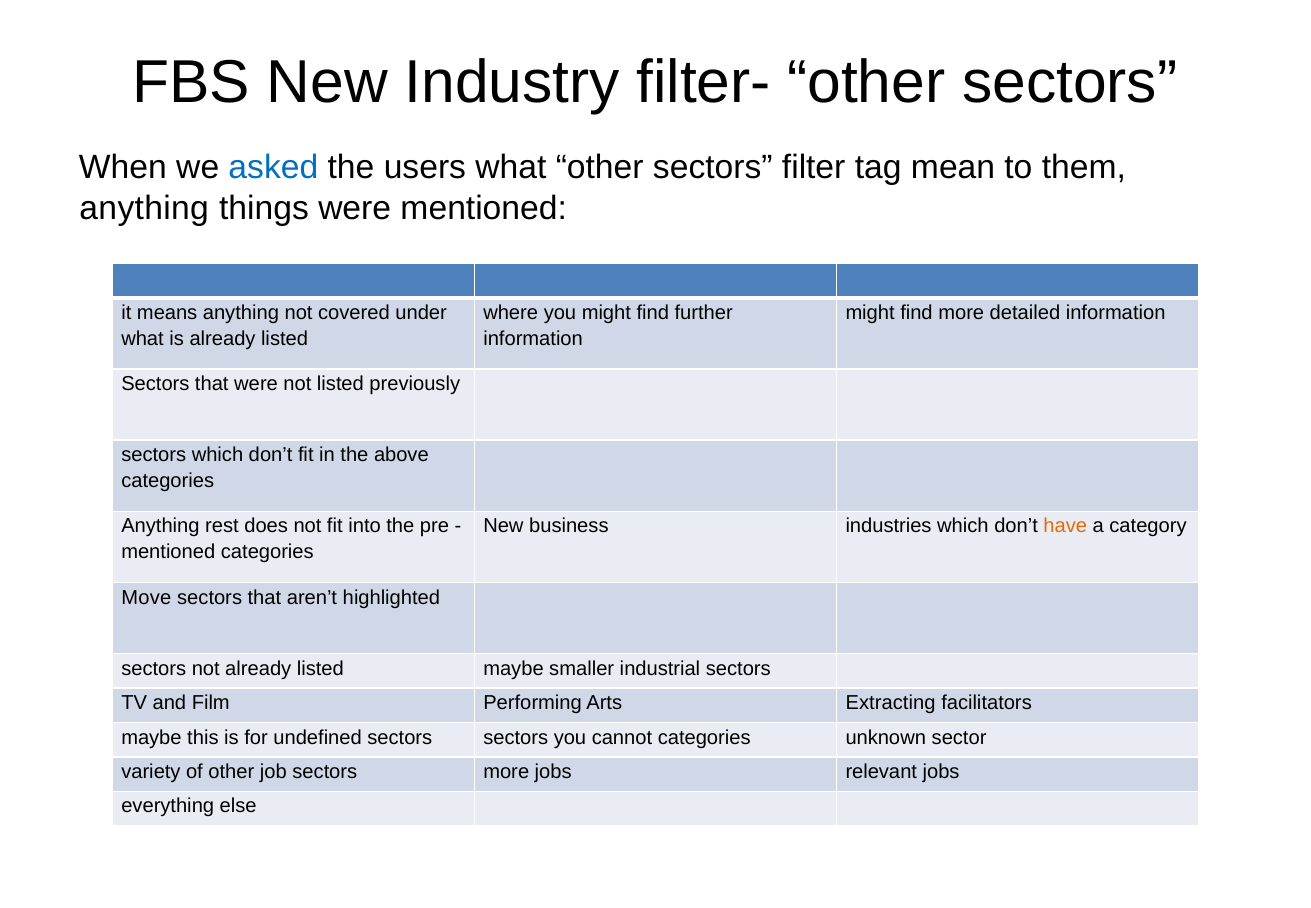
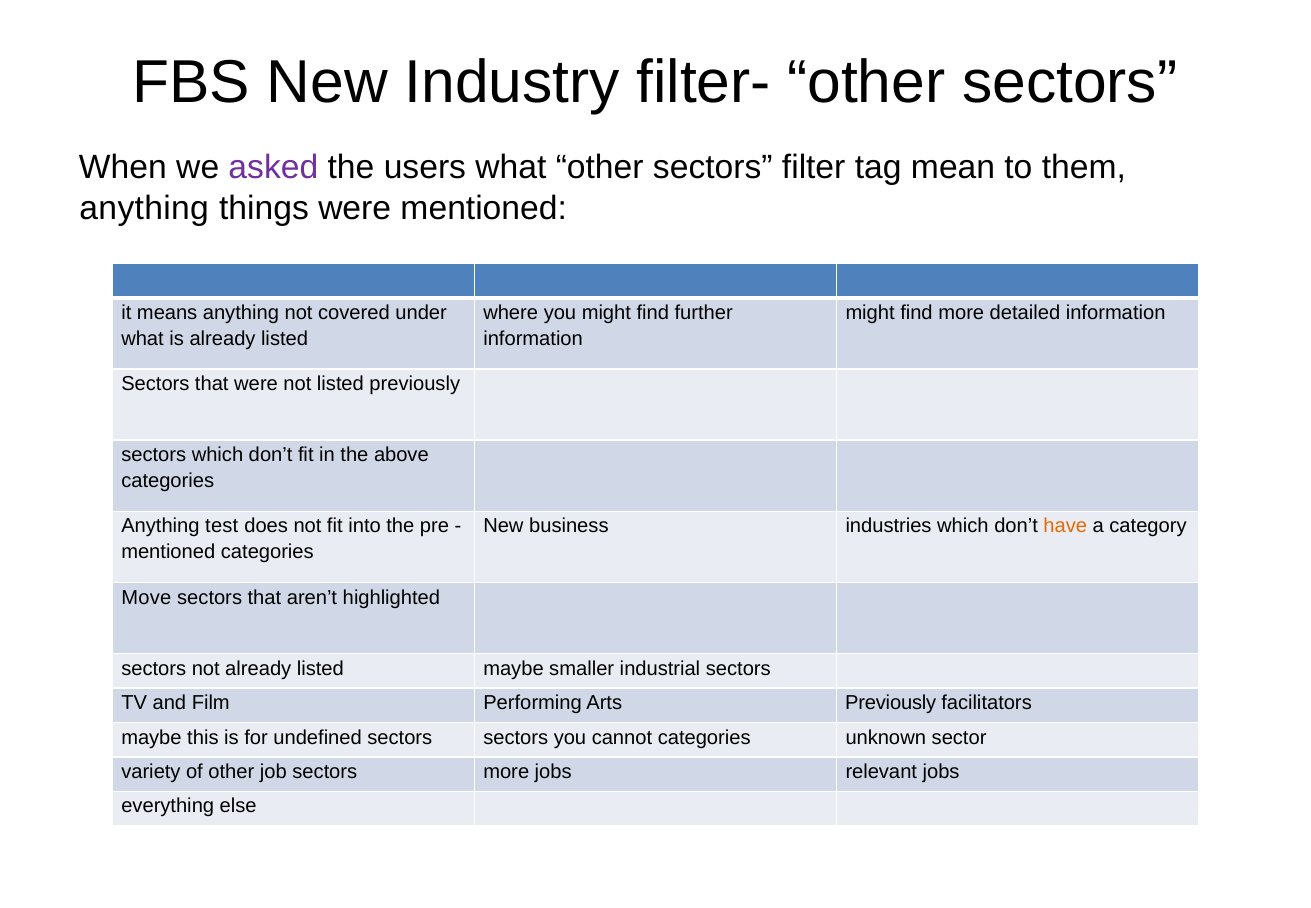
asked colour: blue -> purple (273, 168)
rest: rest -> test (222, 526)
Arts Extracting: Extracting -> Previously (891, 703)
